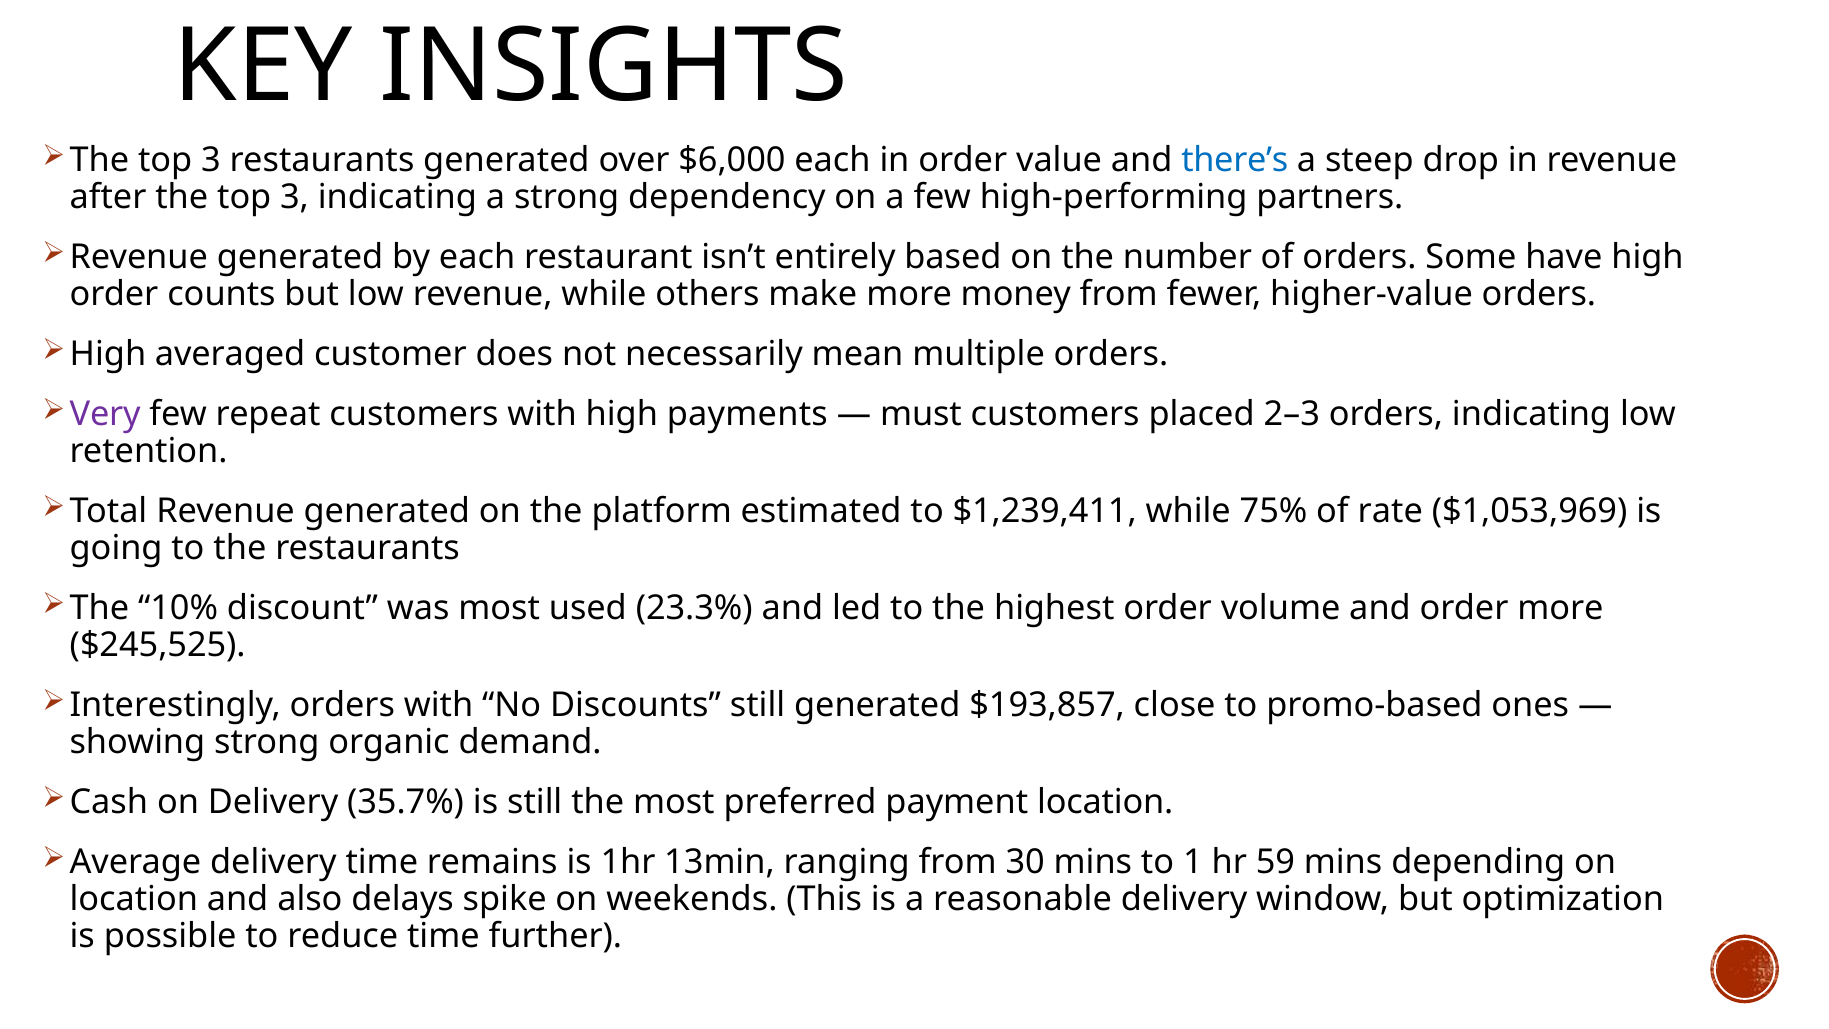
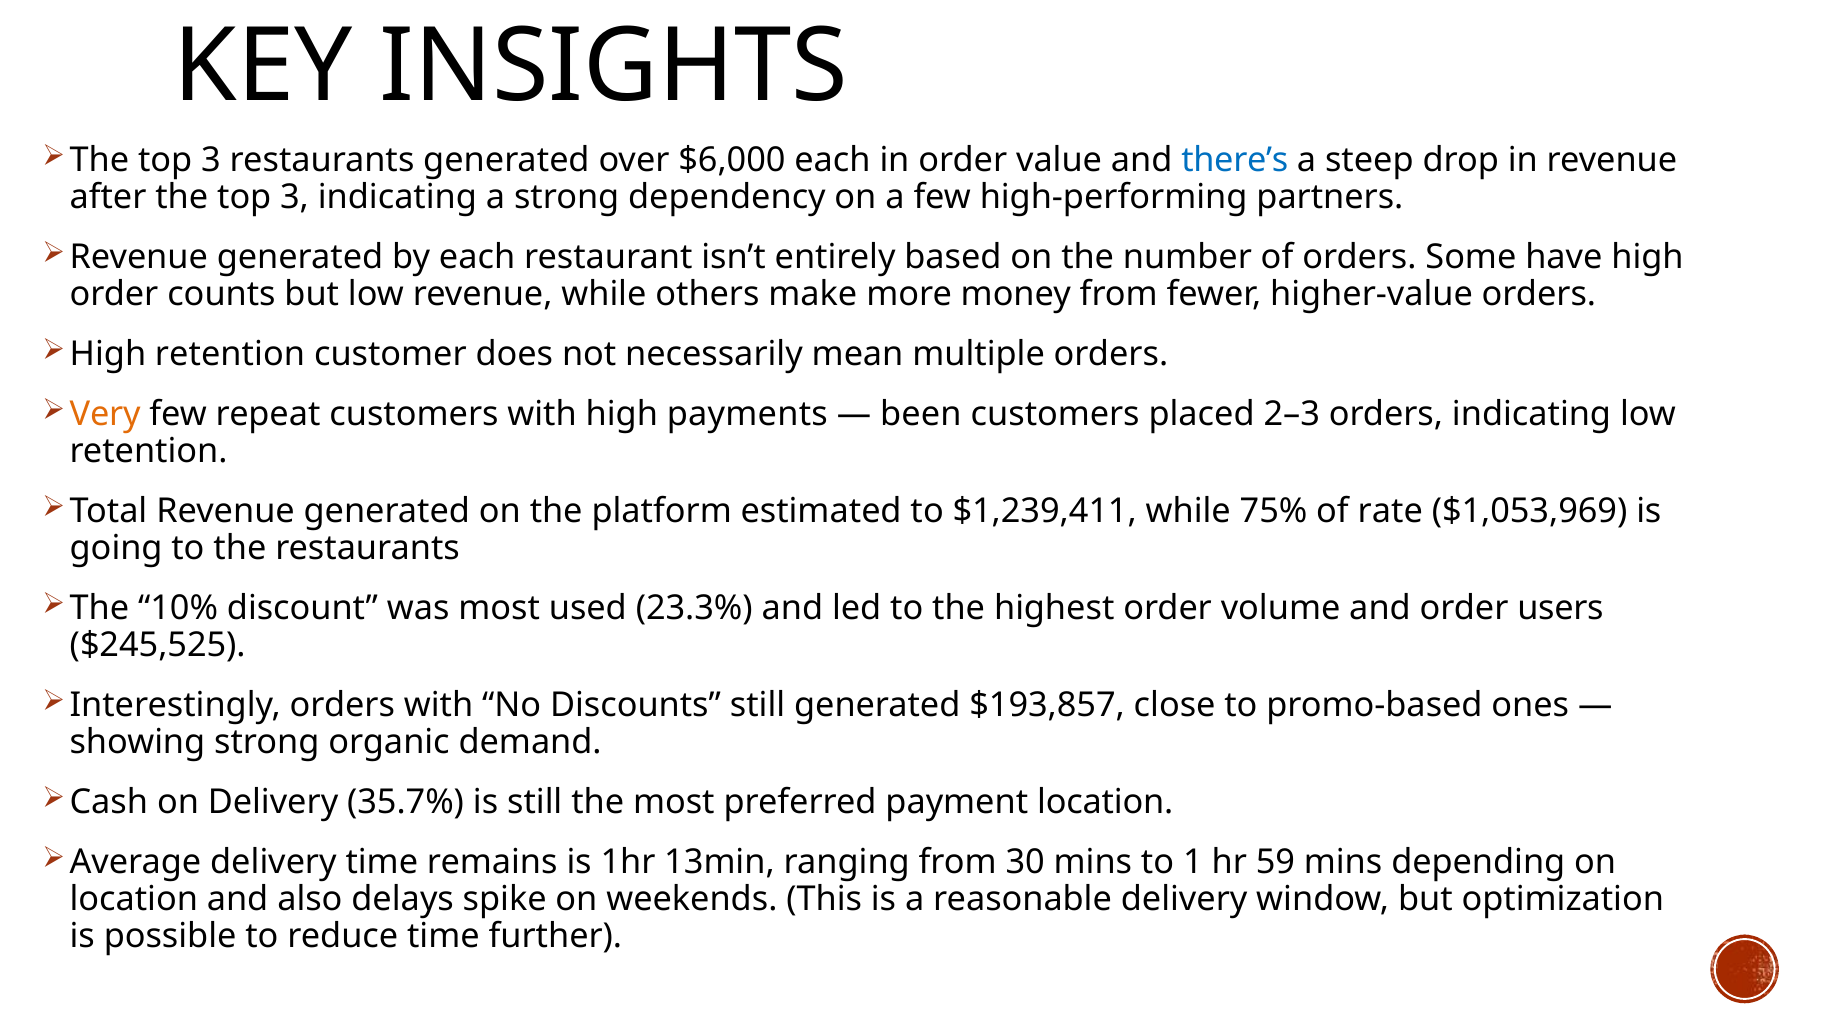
High averaged: averaged -> retention (230, 354)
Very colour: purple -> orange (105, 414)
must: must -> been (921, 414)
order more: more -> users (1561, 608)
